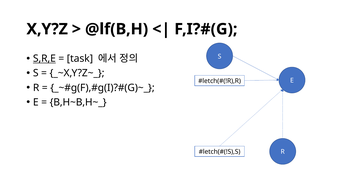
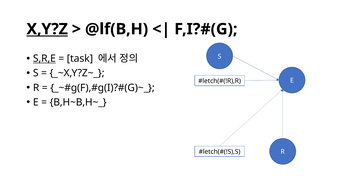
X,Y?Z underline: none -> present (47, 29)
